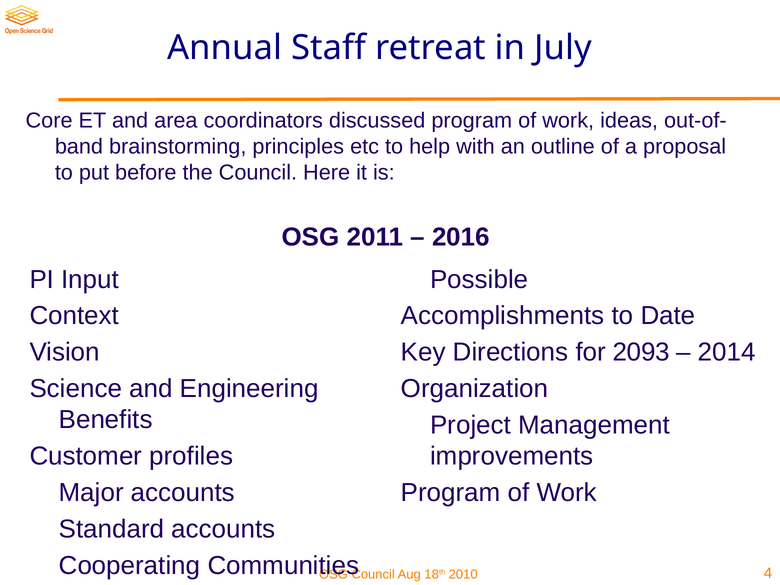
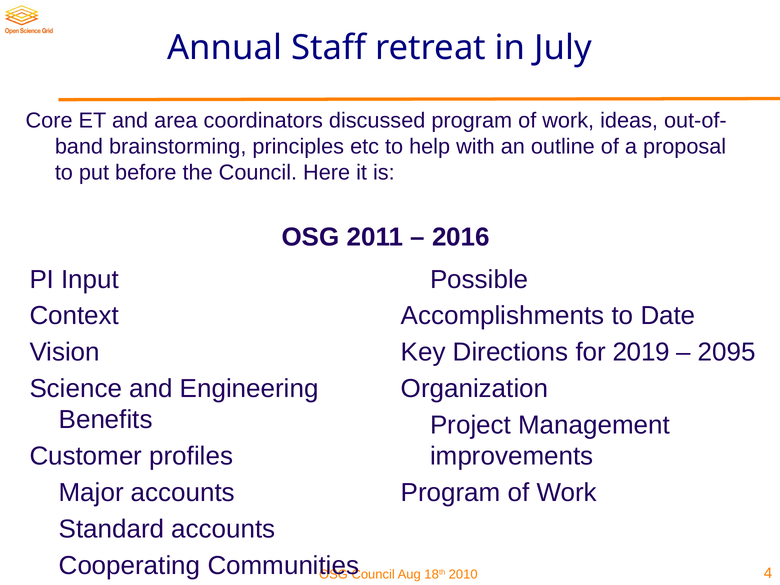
2093: 2093 -> 2019 (641, 352)
2014: 2014 -> 2095 (727, 352)
